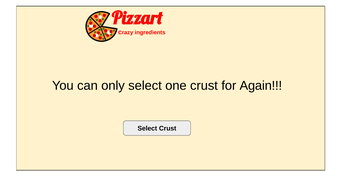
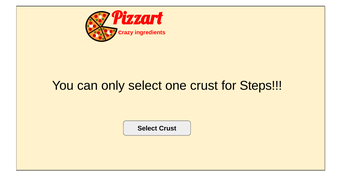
Again: Again -> Steps (261, 85)
